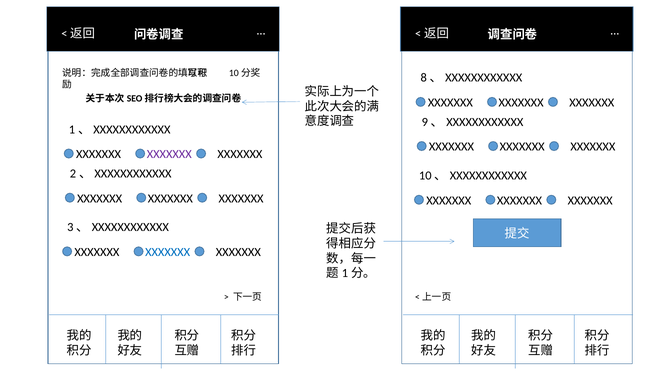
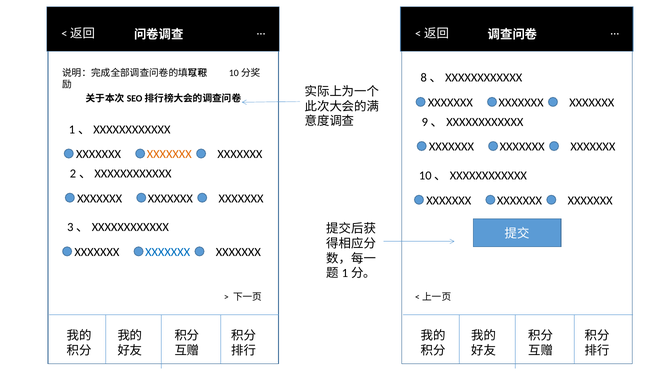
XXXXXXX colour: purple -> orange (169, 154)
